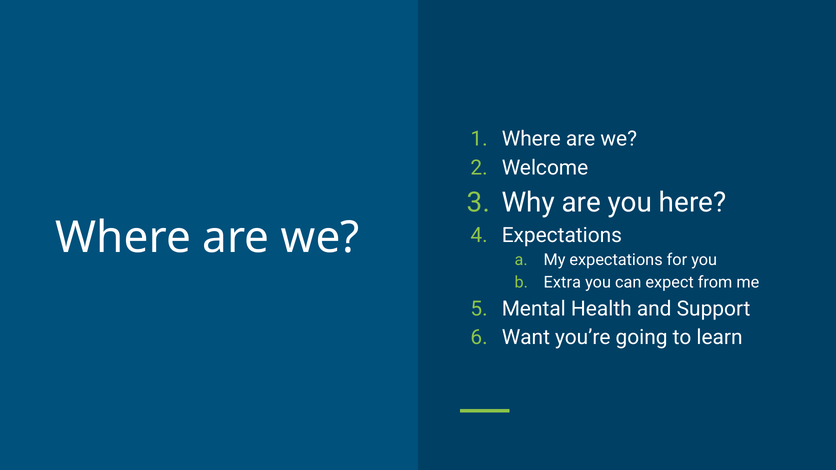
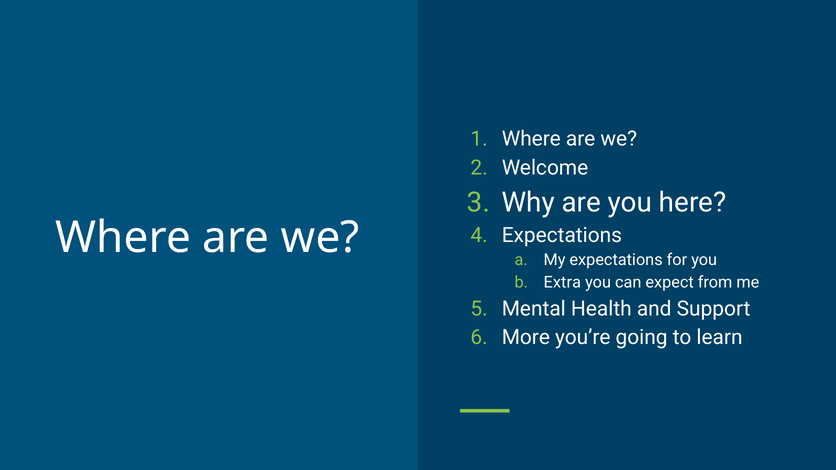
Want: Want -> More (526, 338)
